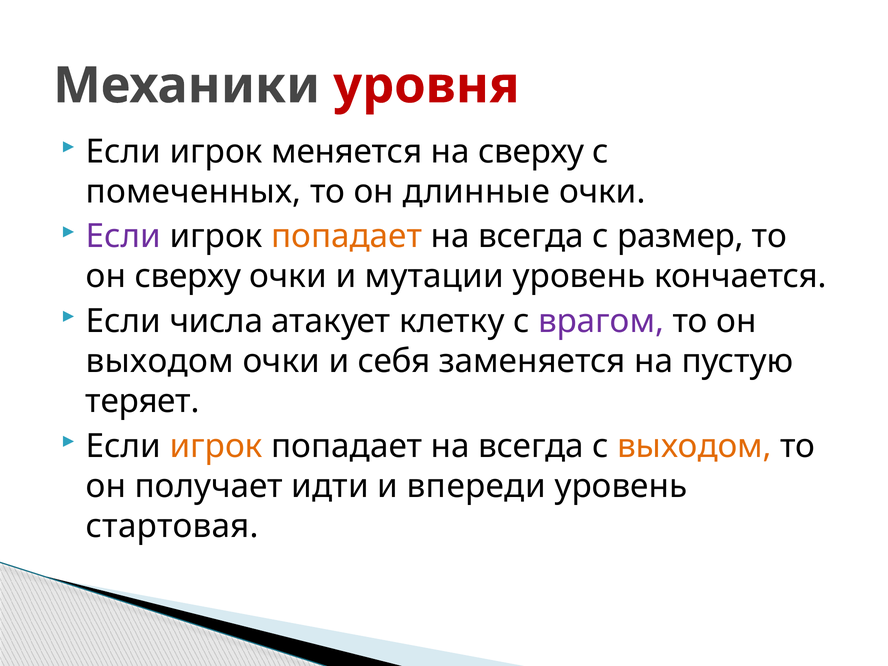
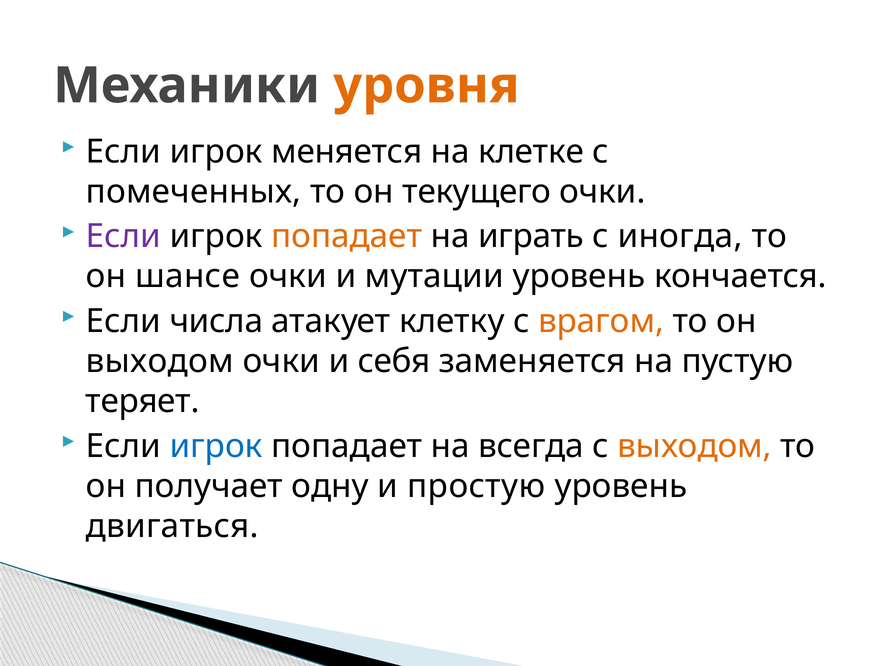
уровня colour: red -> orange (426, 86)
на сверху: сверху -> клетке (531, 152)
длинные: длинные -> текущего (477, 192)
всегда: всегда -> играть (531, 236)
размер: размер -> иногда (680, 236)
он сверху: сверху -> шансе (188, 276)
врагом colour: purple -> orange (601, 321)
игрок colour: orange -> blue (216, 446)
идти: идти -> одну (330, 486)
впереди: впереди -> простую (476, 486)
стартовая: стартовая -> двигаться (172, 526)
